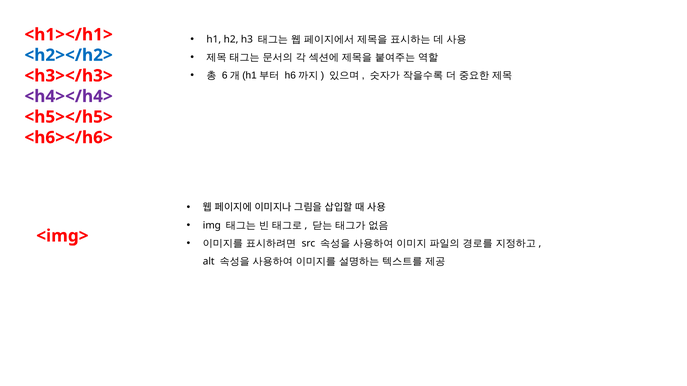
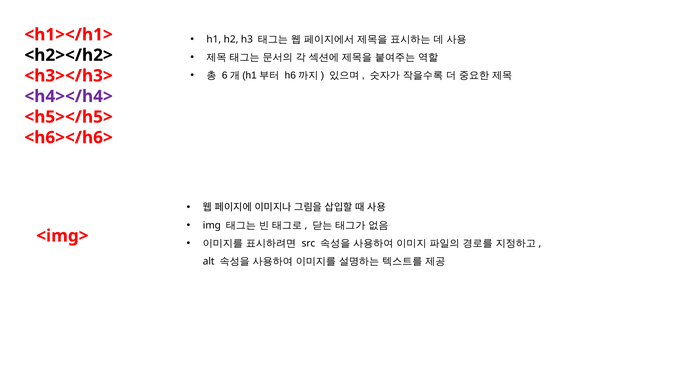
<h2></h2> colour: blue -> black (69, 55)
